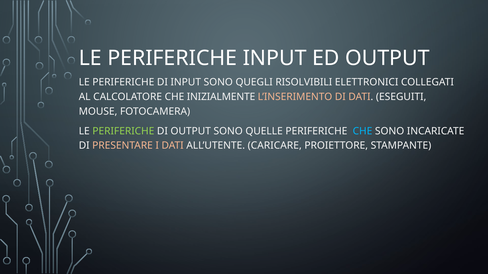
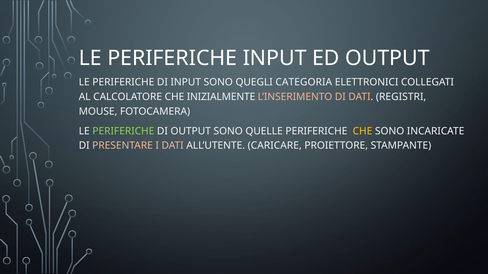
RISOLVIBILI: RISOLVIBILI -> CATEGORIA (304, 82)
ESEGUITI: ESEGUITI -> REGISTRI (401, 97)
CHE colour: light blue -> yellow (363, 131)
